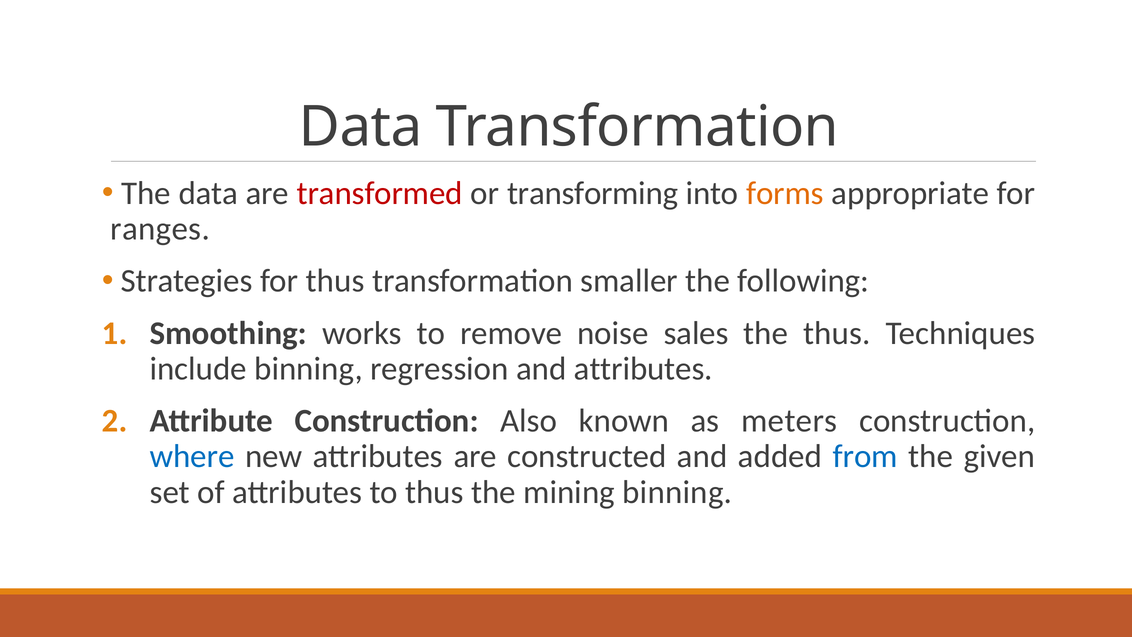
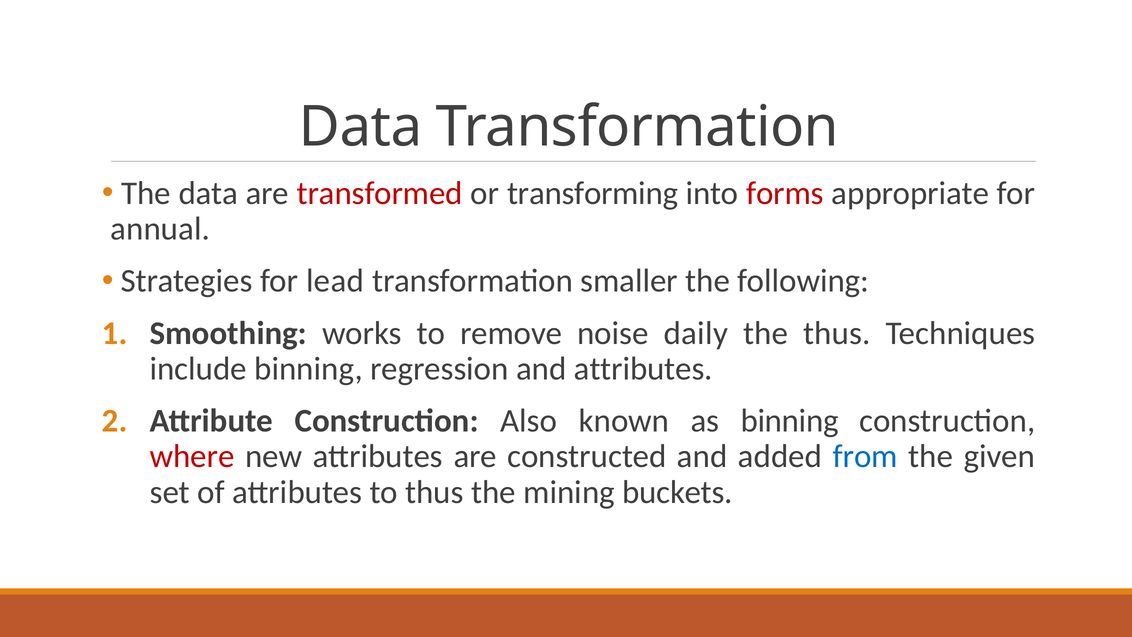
forms colour: orange -> red (785, 193)
ranges: ranges -> annual (160, 229)
for thus: thus -> lead (335, 281)
sales: sales -> daily (696, 333)
as meters: meters -> binning (790, 421)
where colour: blue -> red (192, 456)
mining binning: binning -> buckets (677, 492)
